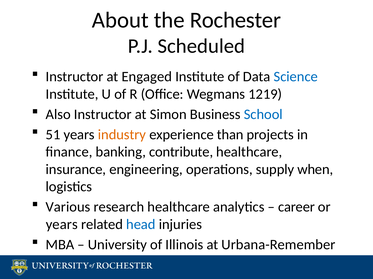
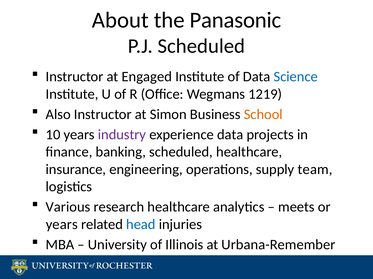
Rochester: Rochester -> Panasonic (235, 20)
School colour: blue -> orange (263, 115)
51: 51 -> 10 (53, 135)
industry colour: orange -> purple (122, 135)
experience than: than -> data (230, 135)
banking contribute: contribute -> scheduled (181, 152)
when: when -> team (315, 170)
career: career -> meets (296, 207)
